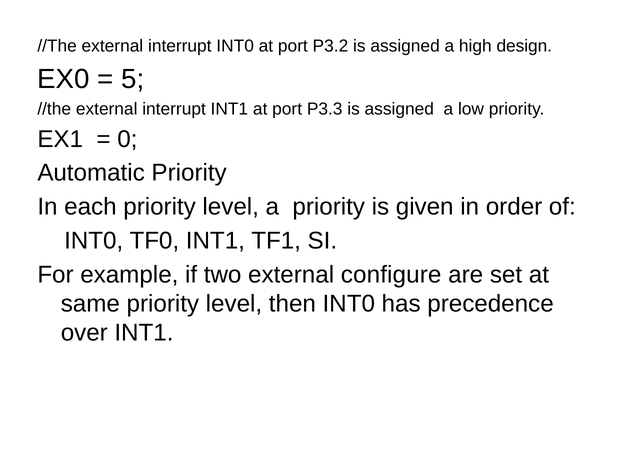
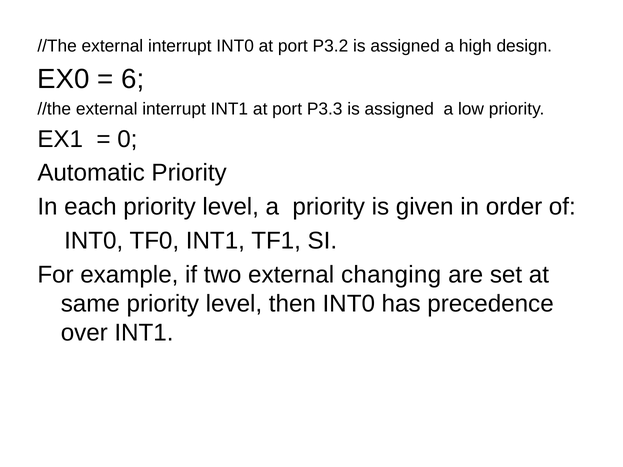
5: 5 -> 6 (133, 79)
configure: configure -> changing (391, 275)
